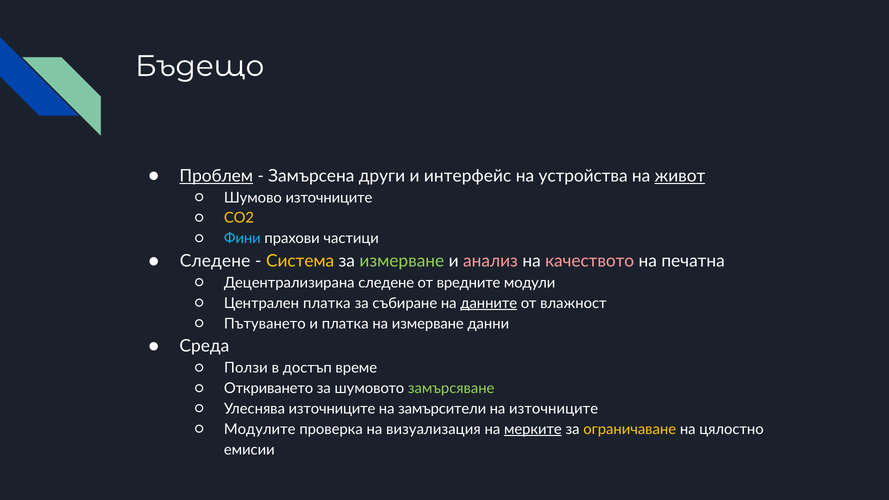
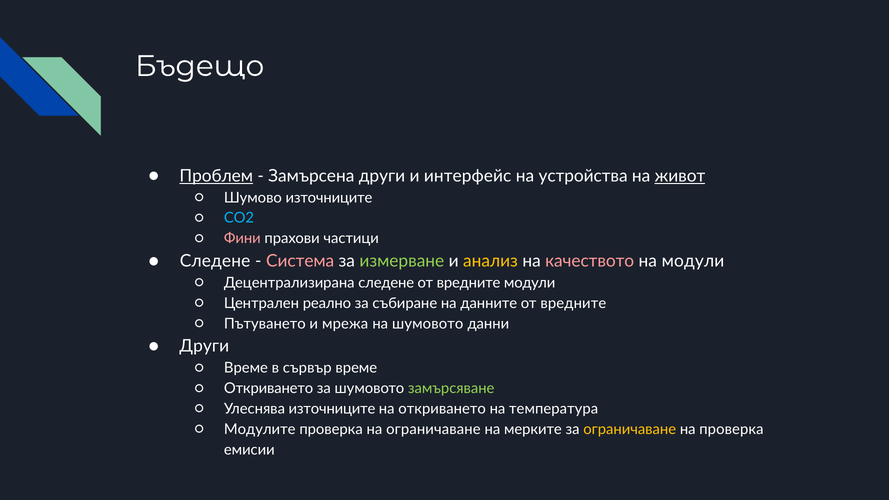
CO2 colour: yellow -> light blue (239, 218)
Фини colour: light blue -> pink (242, 239)
Система colour: yellow -> pink (300, 261)
анализ colour: pink -> yellow (490, 261)
на печатна: печатна -> модули (693, 261)
Централен платка: платка -> реално (327, 303)
данните underline: present -> none (489, 303)
влажност: влажност -> вредните (573, 303)
и платка: платка -> мрежа (345, 324)
на измерване: измерване -> шумовото (428, 324)
Среда: Среда -> Други (204, 346)
Ползи: Ползи -> Време (246, 368)
достъп: достъп -> сървър (307, 368)
на замърсители: замърсители -> откриването (442, 409)
на източниците: източниците -> температура (554, 409)
на визуализация: визуализация -> ограничаване (433, 429)
мерките underline: present -> none (533, 429)
на цялостно: цялостно -> проверка (731, 429)
